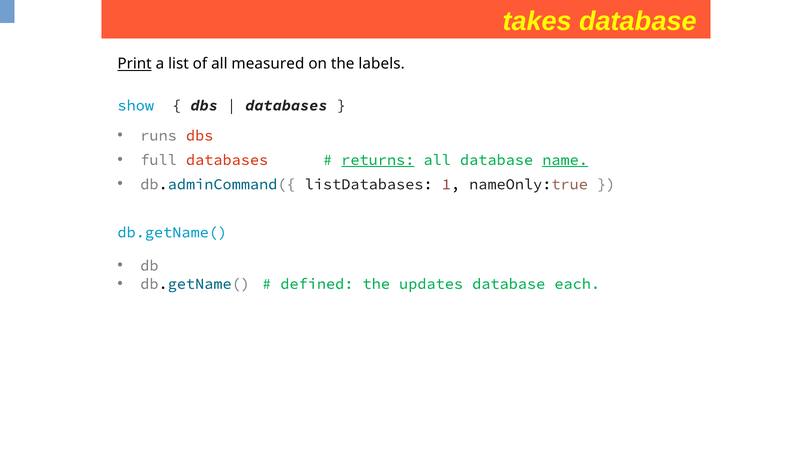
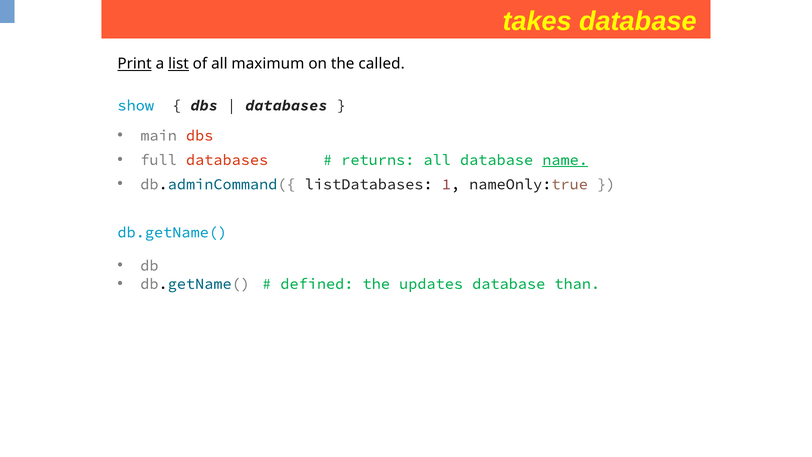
list underline: none -> present (178, 64)
measured: measured -> maximum (268, 64)
labels: labels -> called (382, 64)
runs: runs -> main (159, 135)
returns underline: present -> none (378, 160)
each: each -> than (577, 284)
